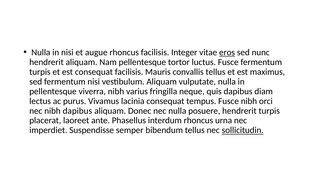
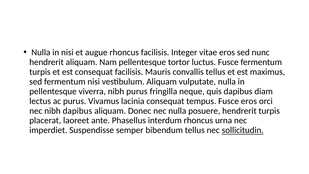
eros underline: present -> none (227, 52)
nibh varius: varius -> purus (137, 91)
Fusce nibh: nibh -> eros (249, 101)
